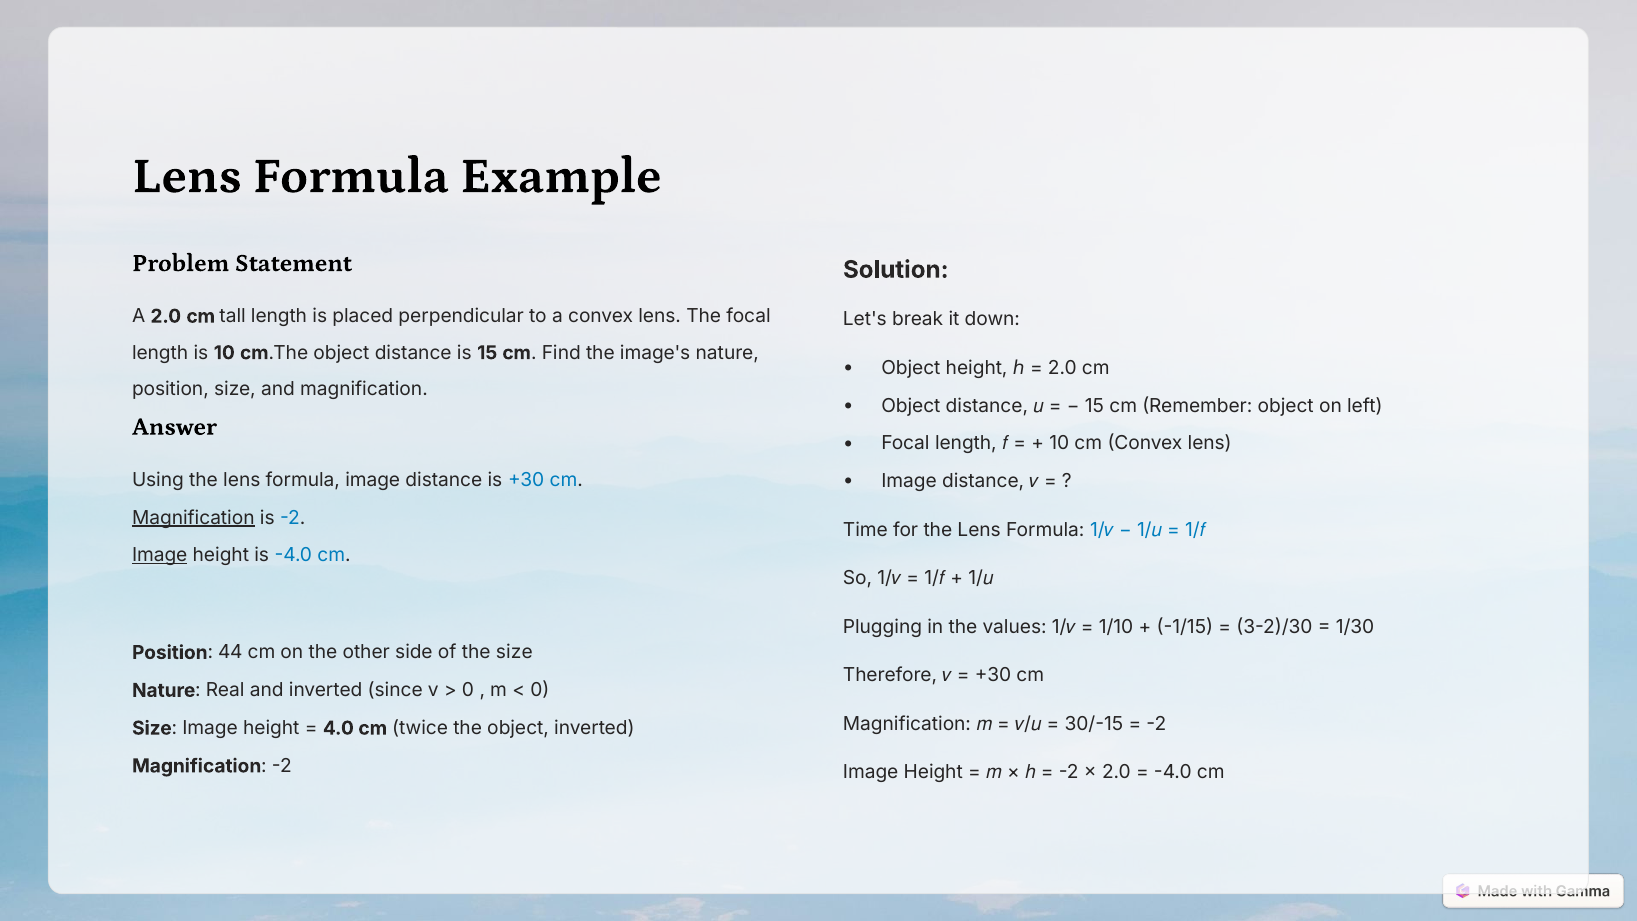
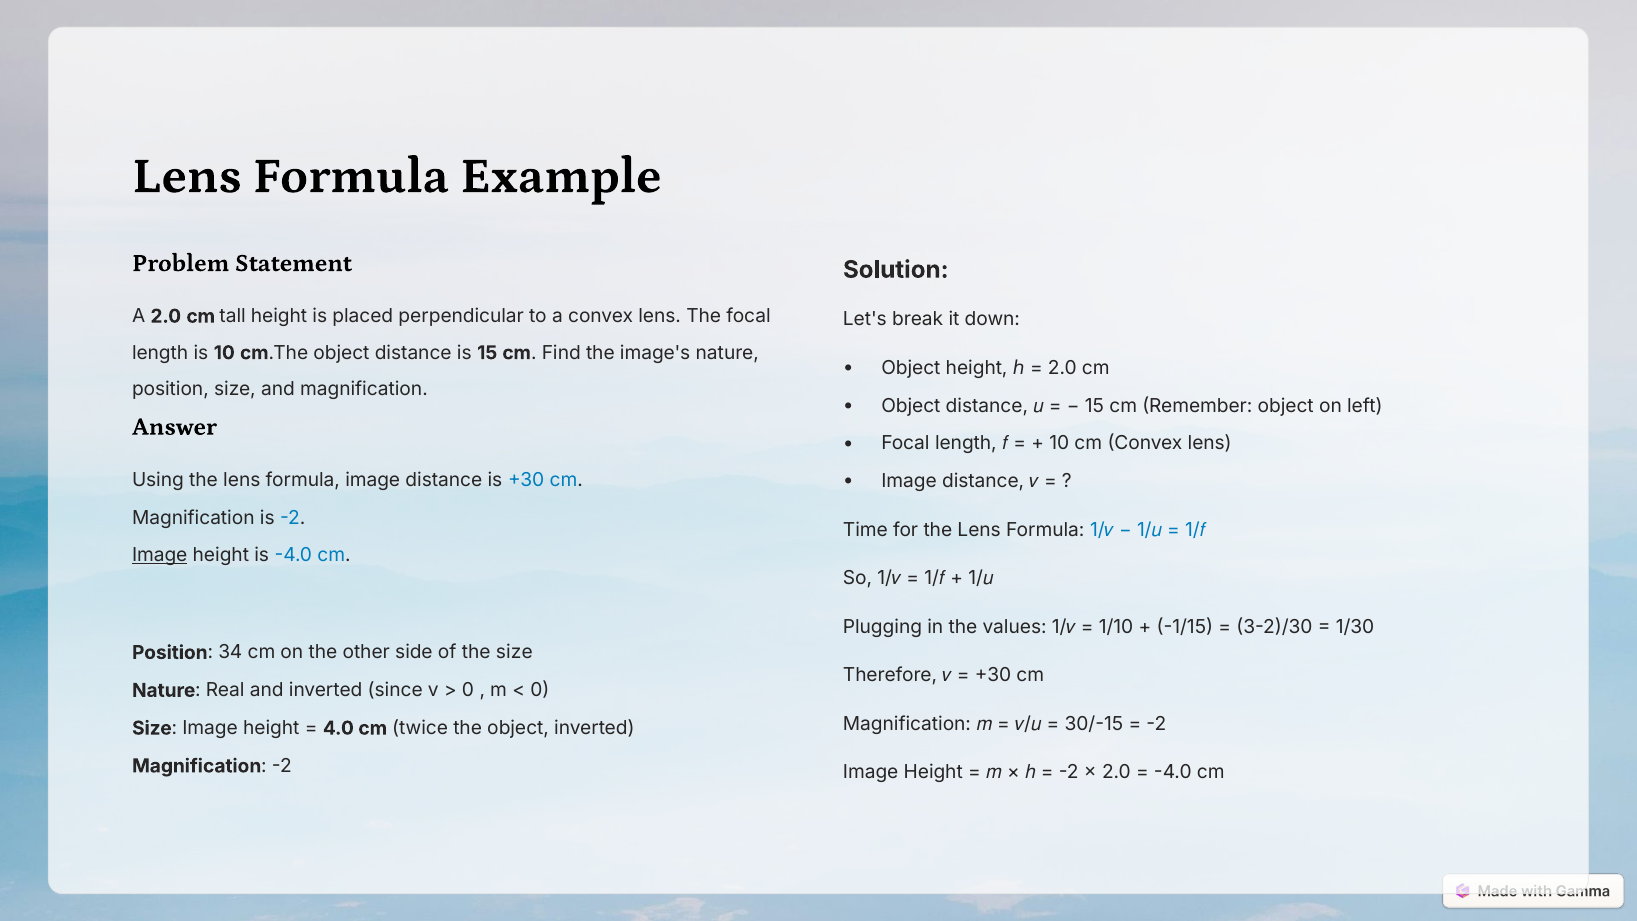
tall length: length -> height (279, 316)
Magnification underline: present -> none (193, 518)
44: 44 -> 34 (230, 653)
